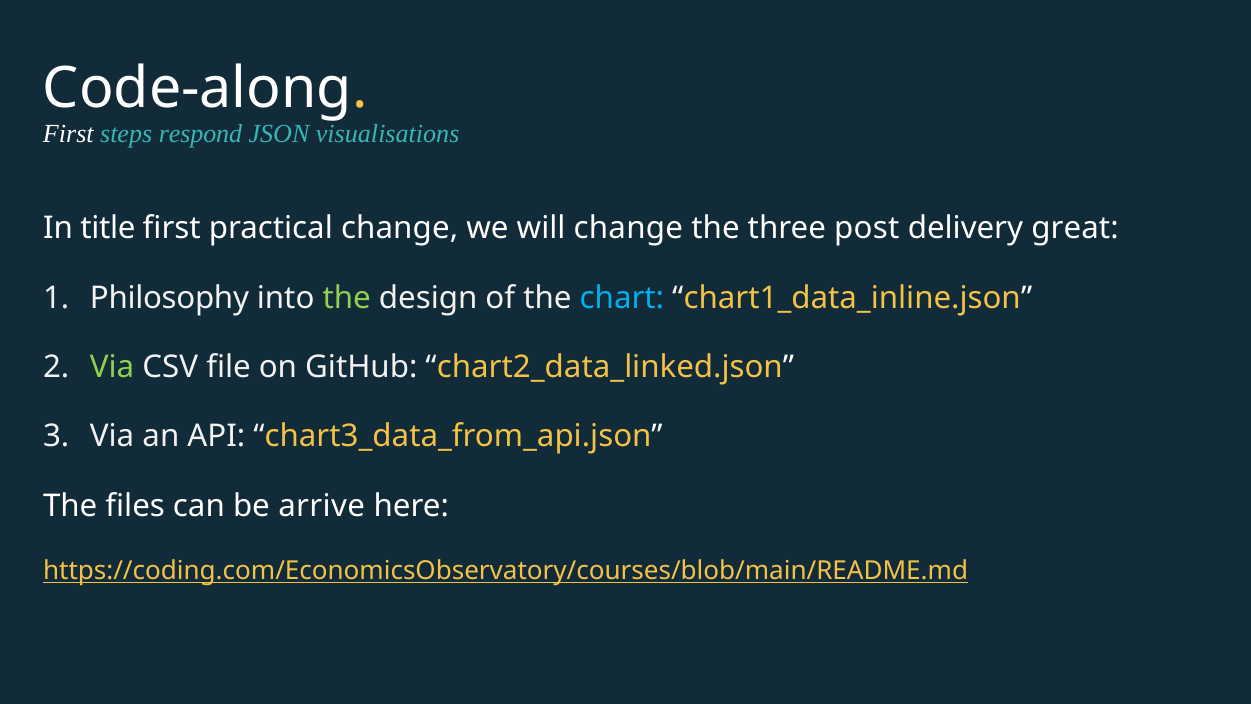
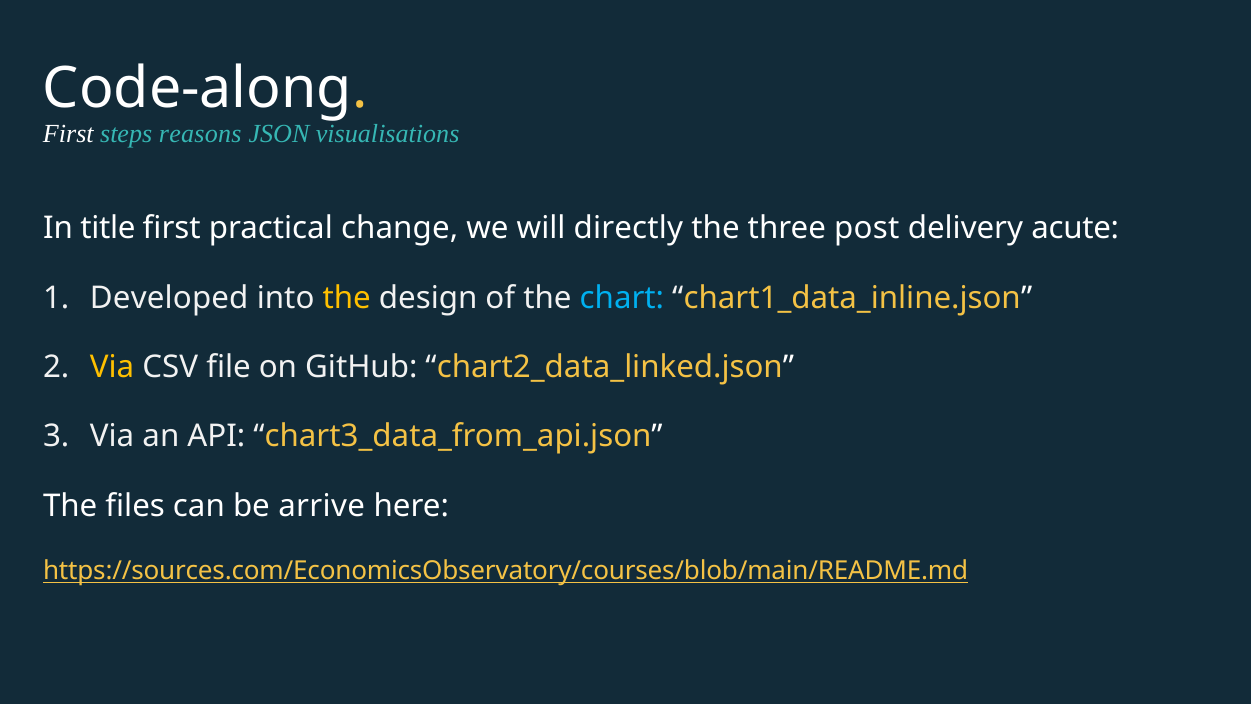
respond: respond -> reasons (200, 134)
will change: change -> directly (628, 228)
great: great -> acute (1075, 228)
Philosophy: Philosophy -> Developed (169, 298)
the colour: light green -> yellow (347, 298)
Via colour: light green -> yellow (112, 367)
https://coding.com/EconomicsObservatory/courses/blob/main/README.md: https://coding.com/EconomicsObservatory/courses/blob/main/README.md -> https://sources.com/EconomicsObservatory/courses/blob/main/README.md (506, 571)
